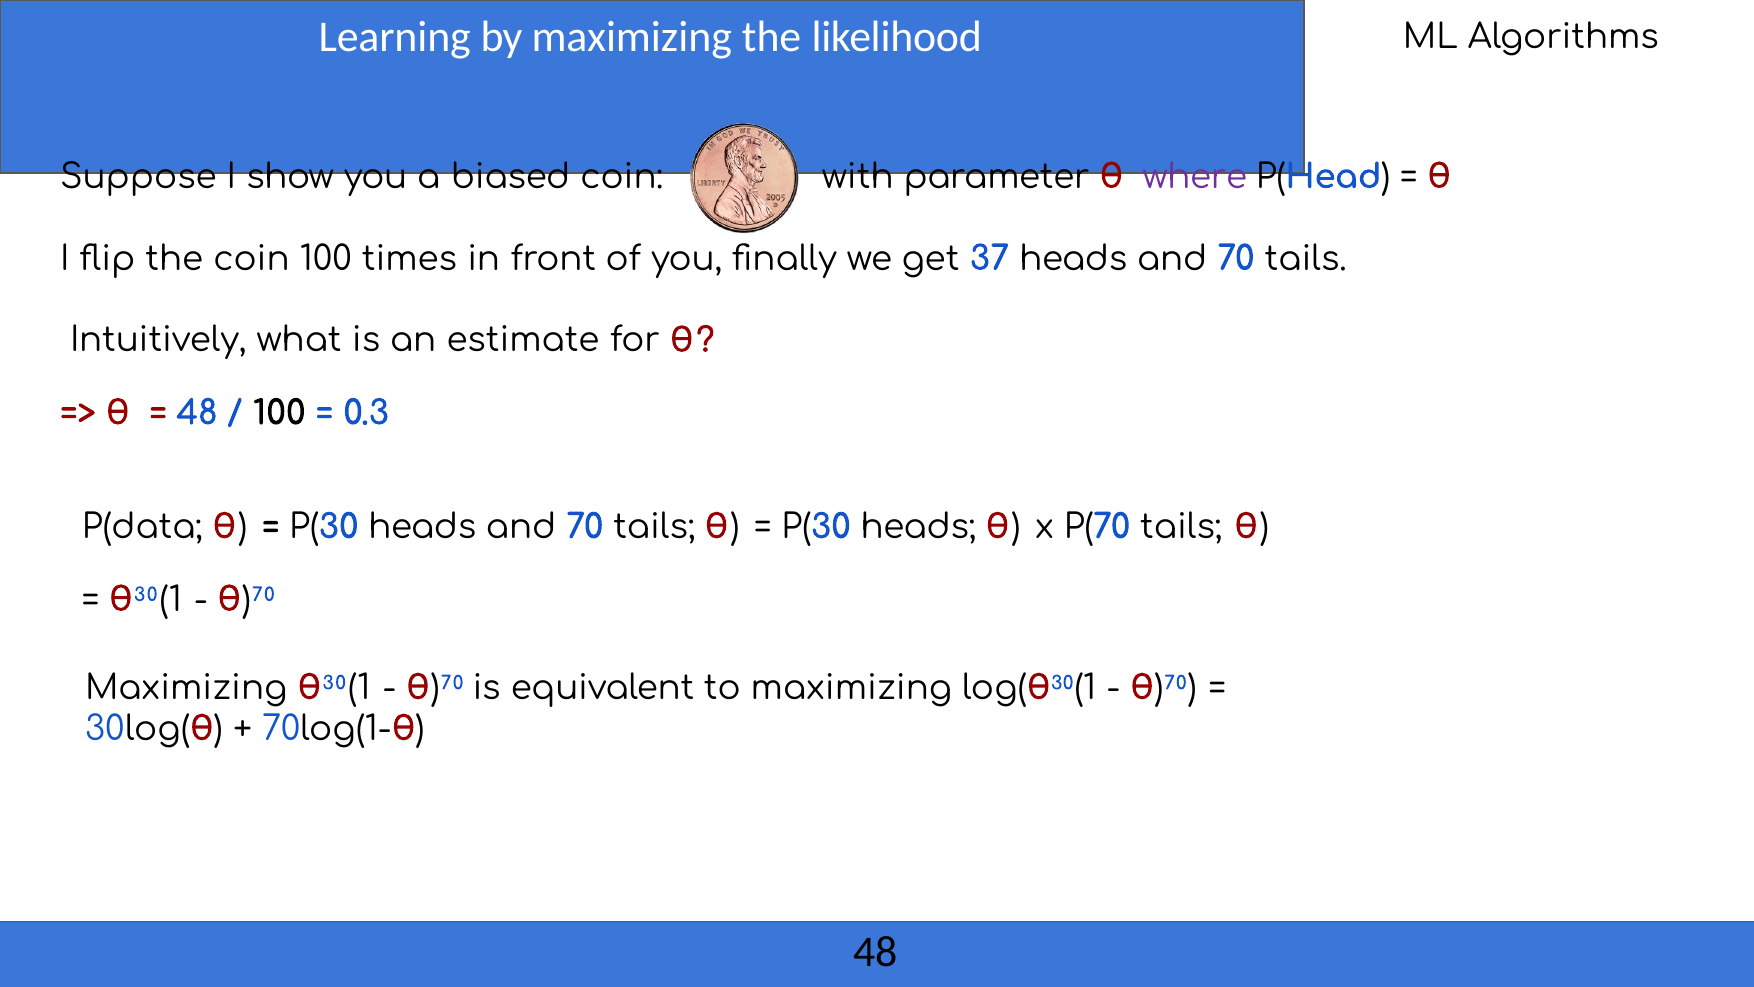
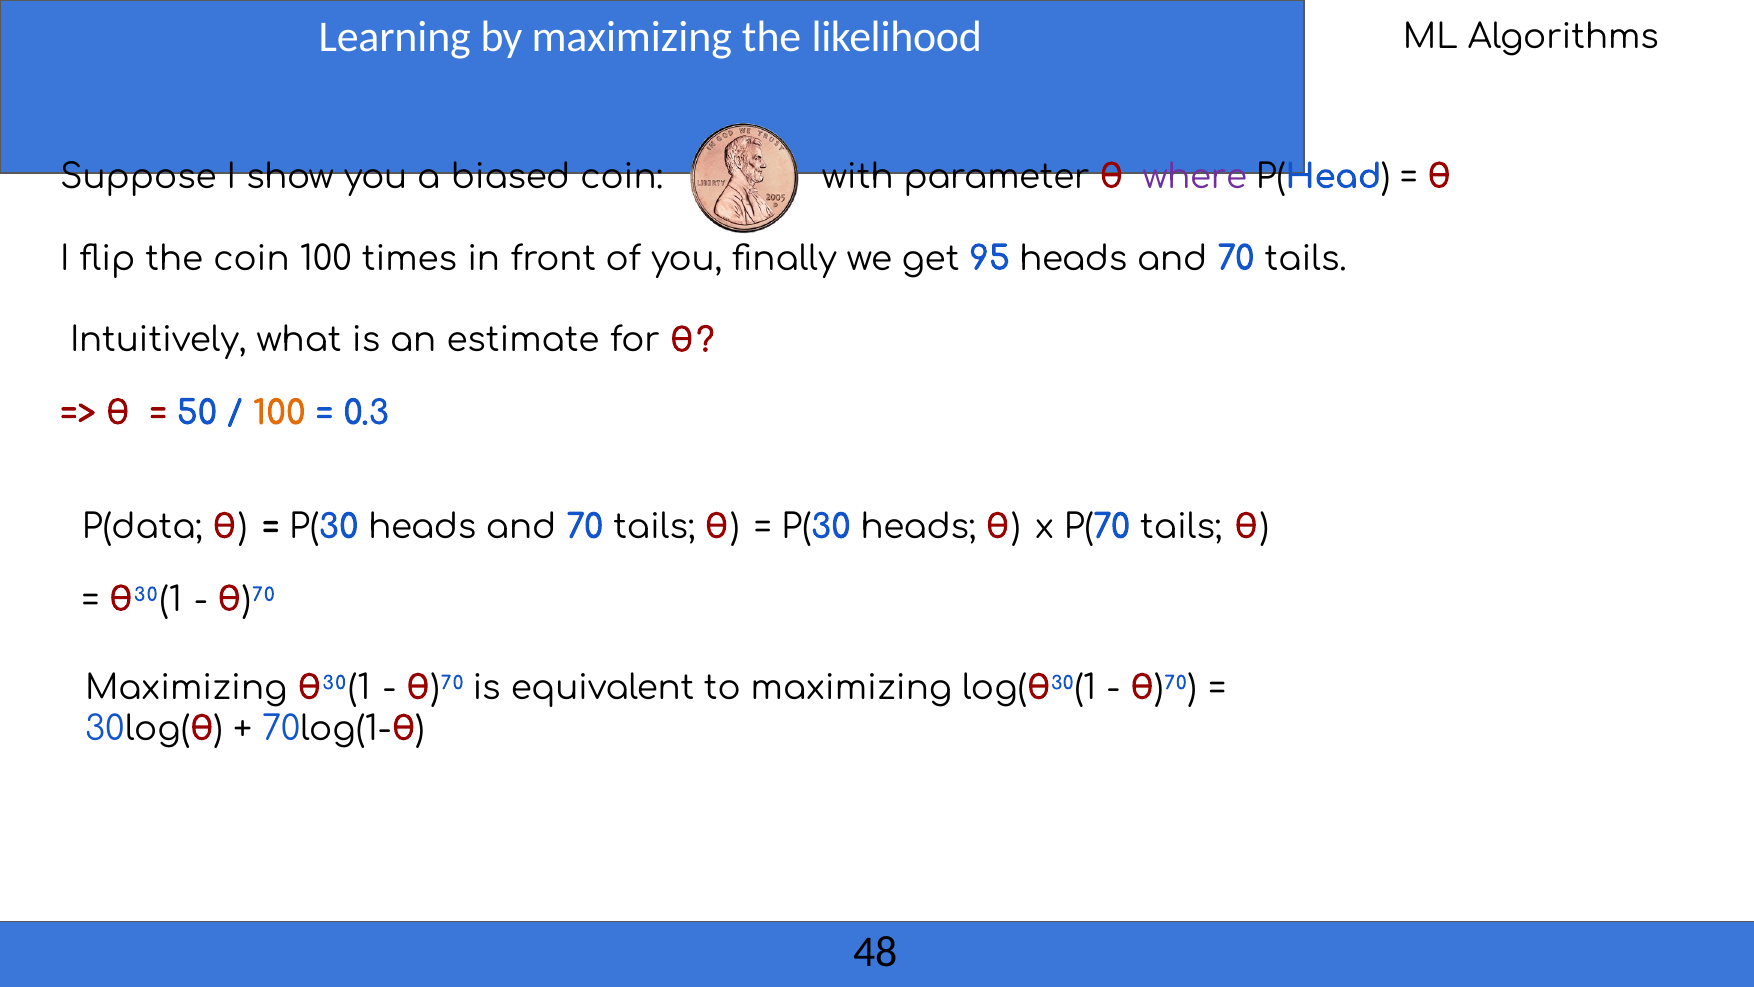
37: 37 -> 95 (990, 259)
48: 48 -> 50 (197, 413)
100 colour: black -> orange (279, 413)
